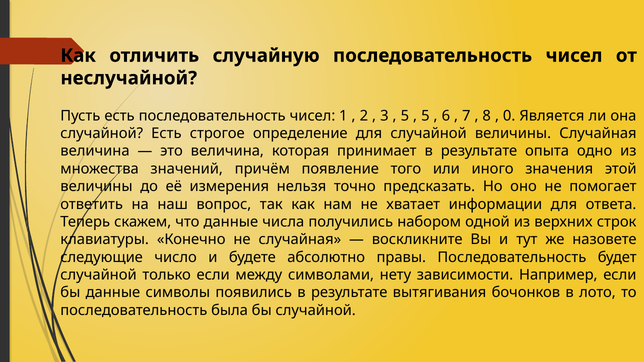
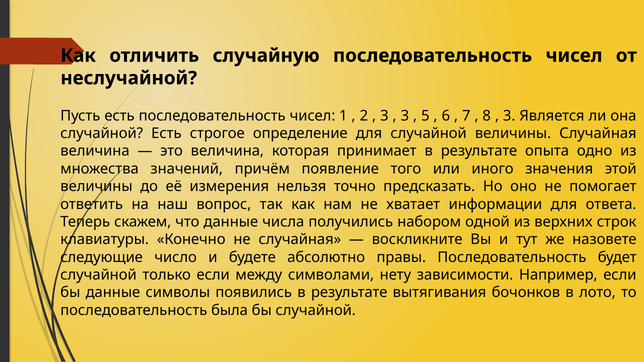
5: 5 -> 3 (405, 116)
0: 0 -> 3 (509, 116)
